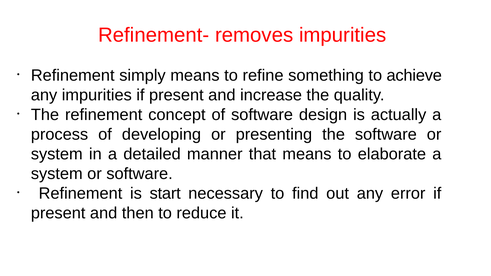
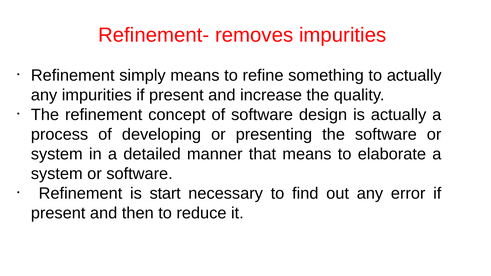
to achieve: achieve -> actually (414, 76)
